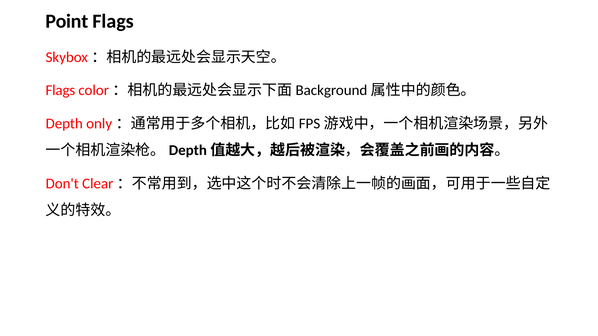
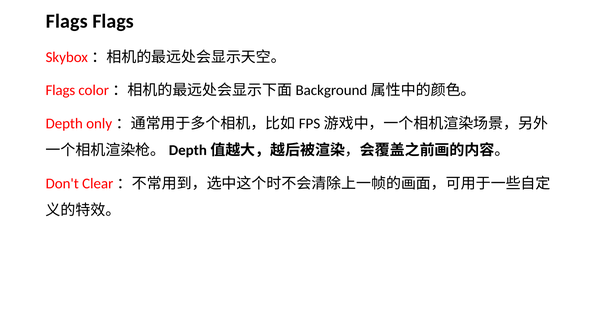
Point: Point -> Flags (67, 21)
